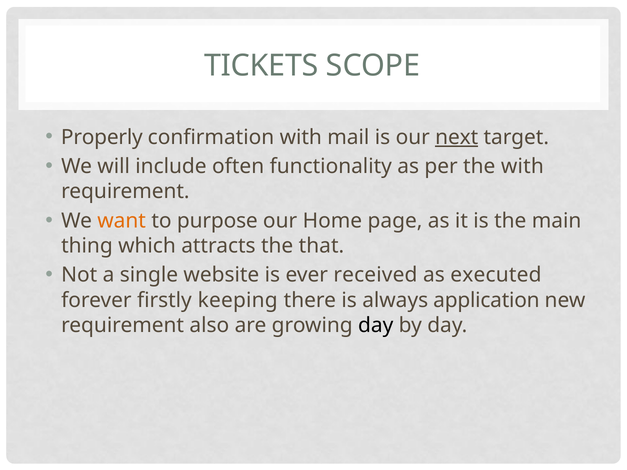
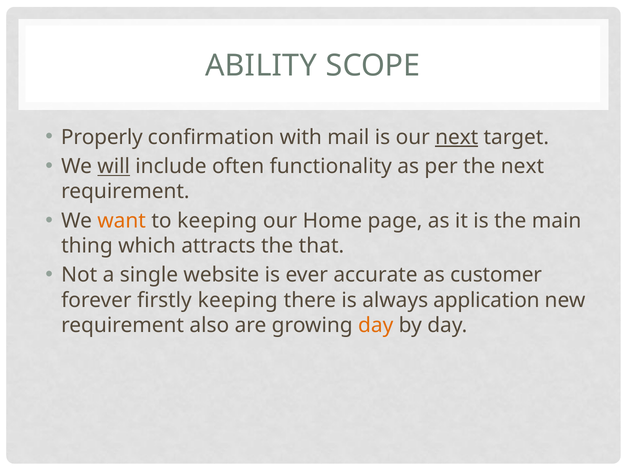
TICKETS: TICKETS -> ABILITY (261, 66)
will underline: none -> present (114, 167)
the with: with -> next (522, 167)
to purpose: purpose -> keeping (217, 221)
received: received -> accurate (376, 275)
executed: executed -> customer (496, 275)
day colour: black -> orange (376, 325)
